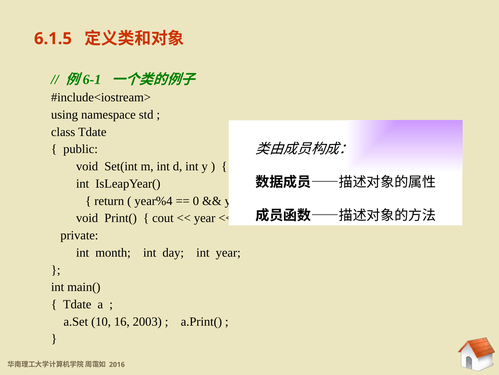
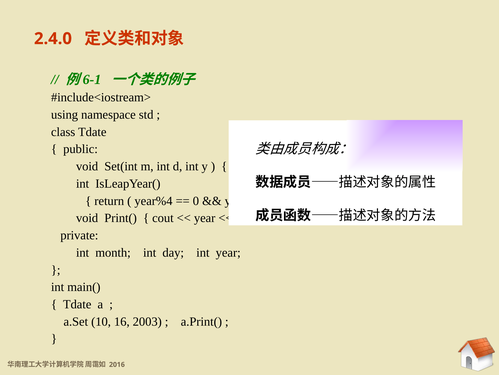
6.1.5: 6.1.5 -> 2.4.0 (53, 39)
